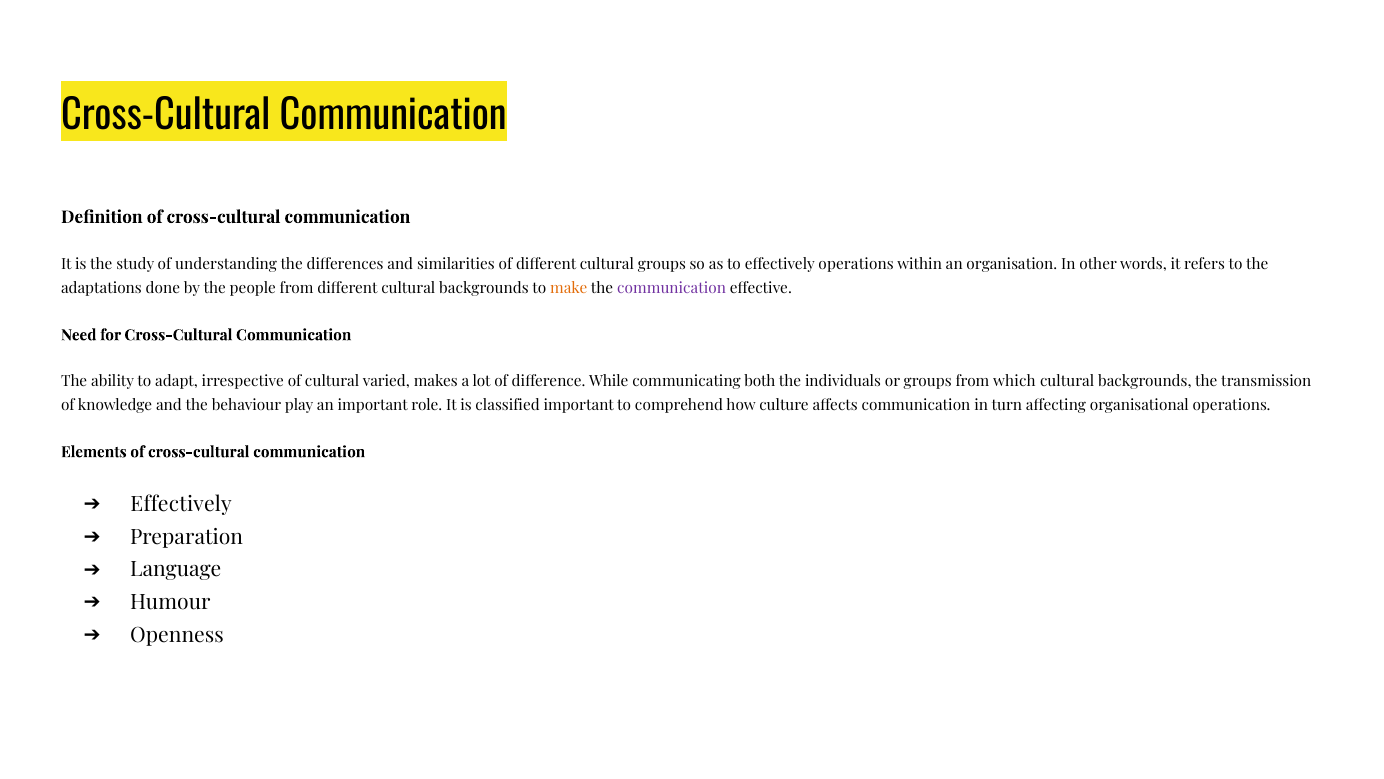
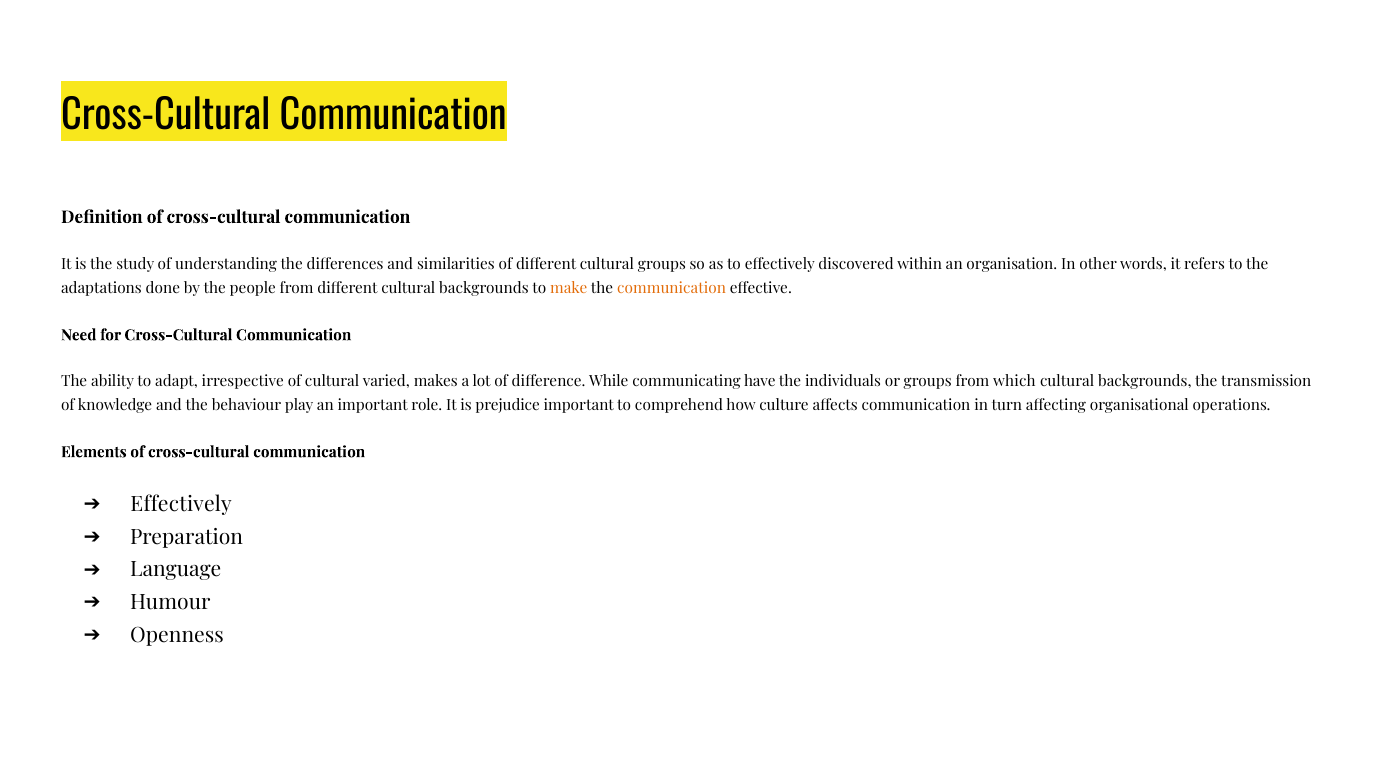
effectively operations: operations -> discovered (856, 265)
communication colour: purple -> orange (672, 288)
both: both -> have (760, 382)
classified: classified -> prejudice (508, 405)
